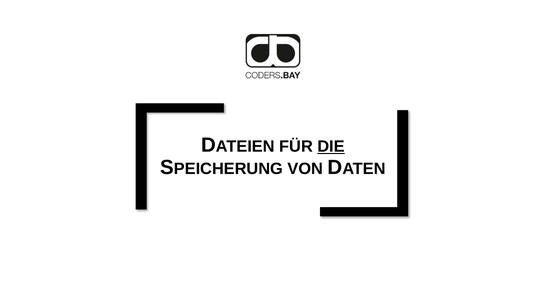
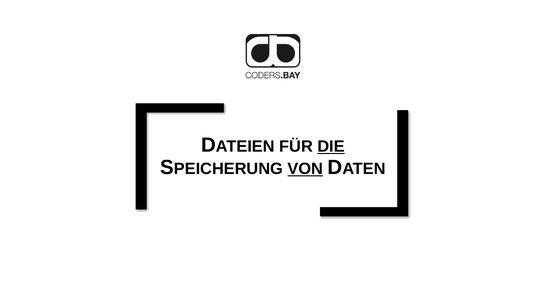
VON underline: none -> present (305, 169)
